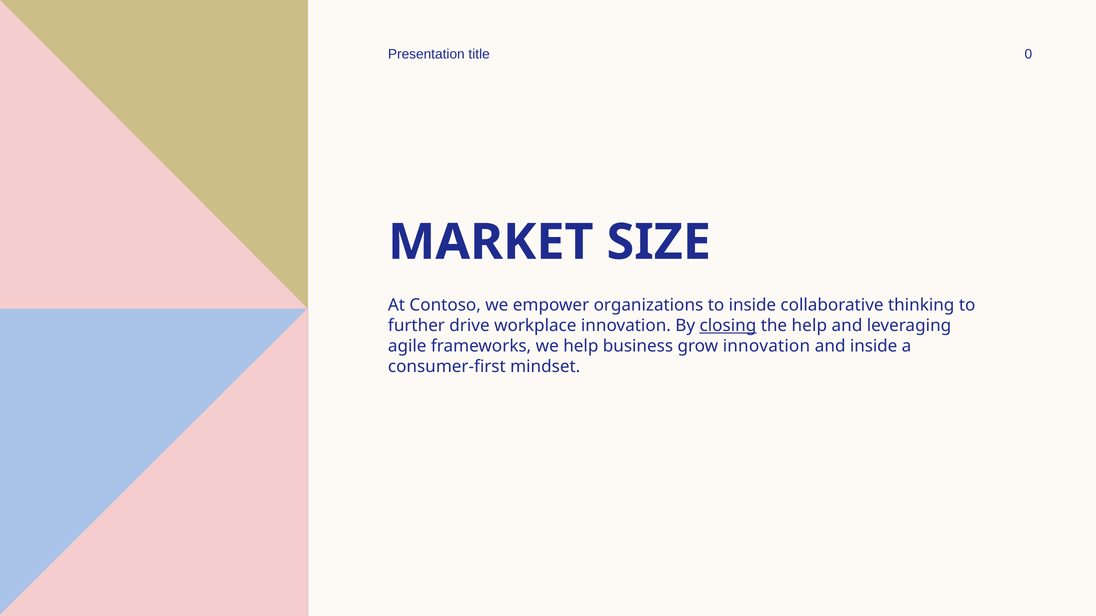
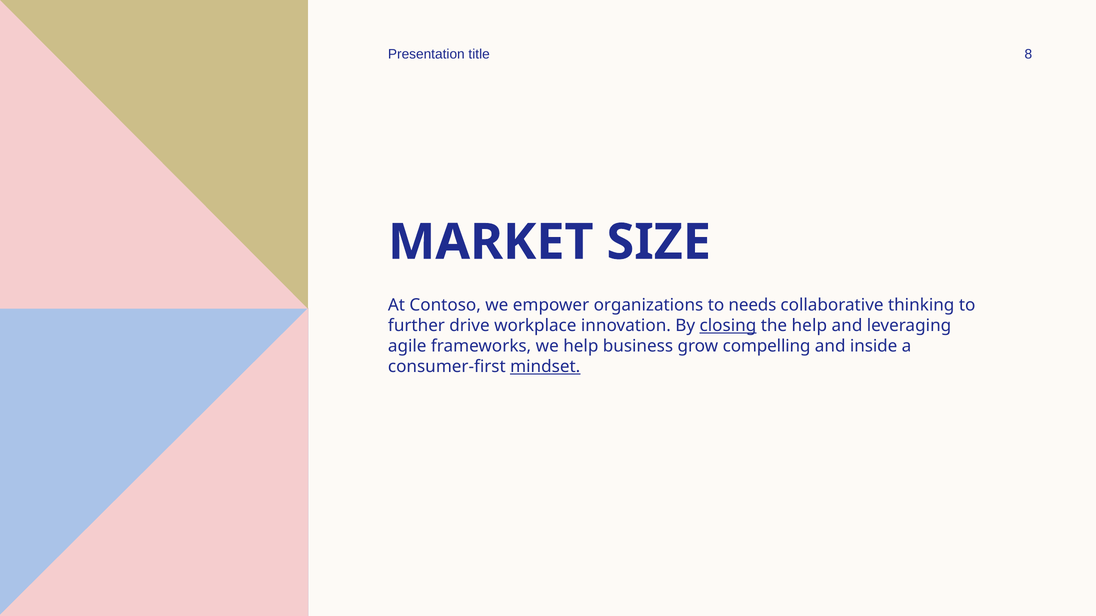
0: 0 -> 8 (1028, 54)
to inside: inside -> needs (752, 305)
grow innovation: innovation -> compelling (767, 346)
mindset underline: none -> present (545, 367)
